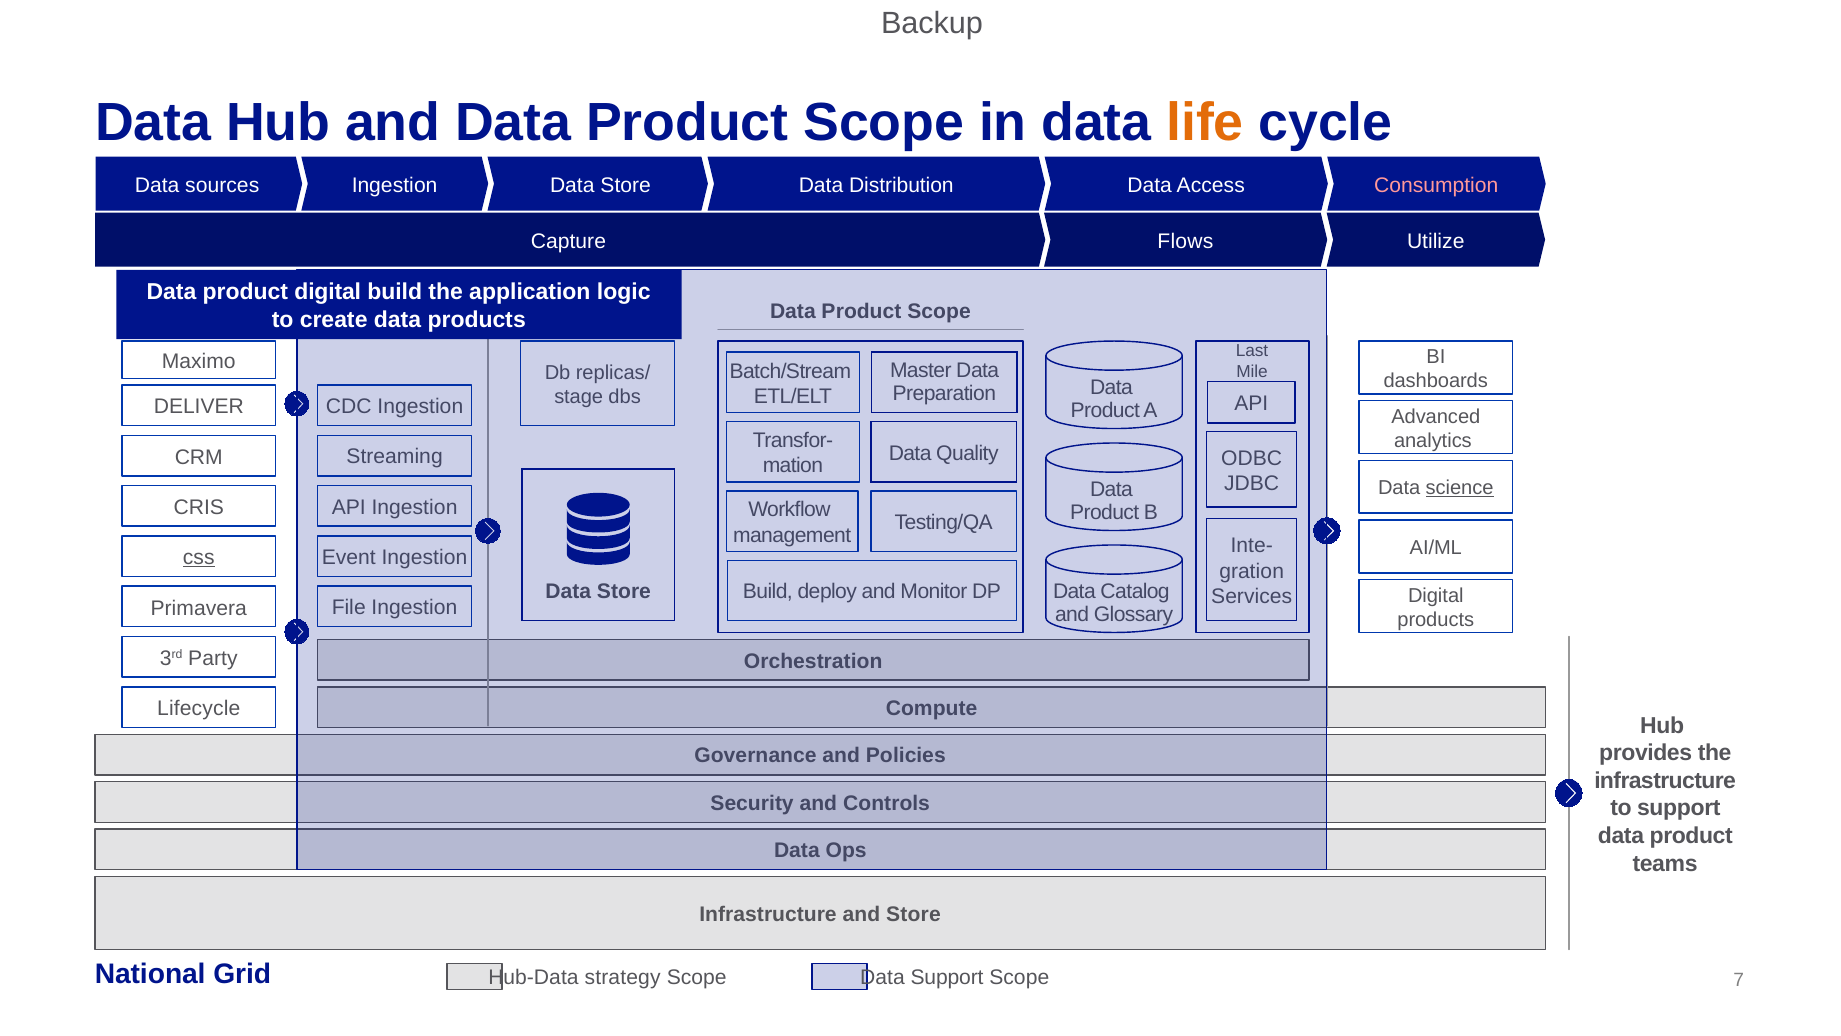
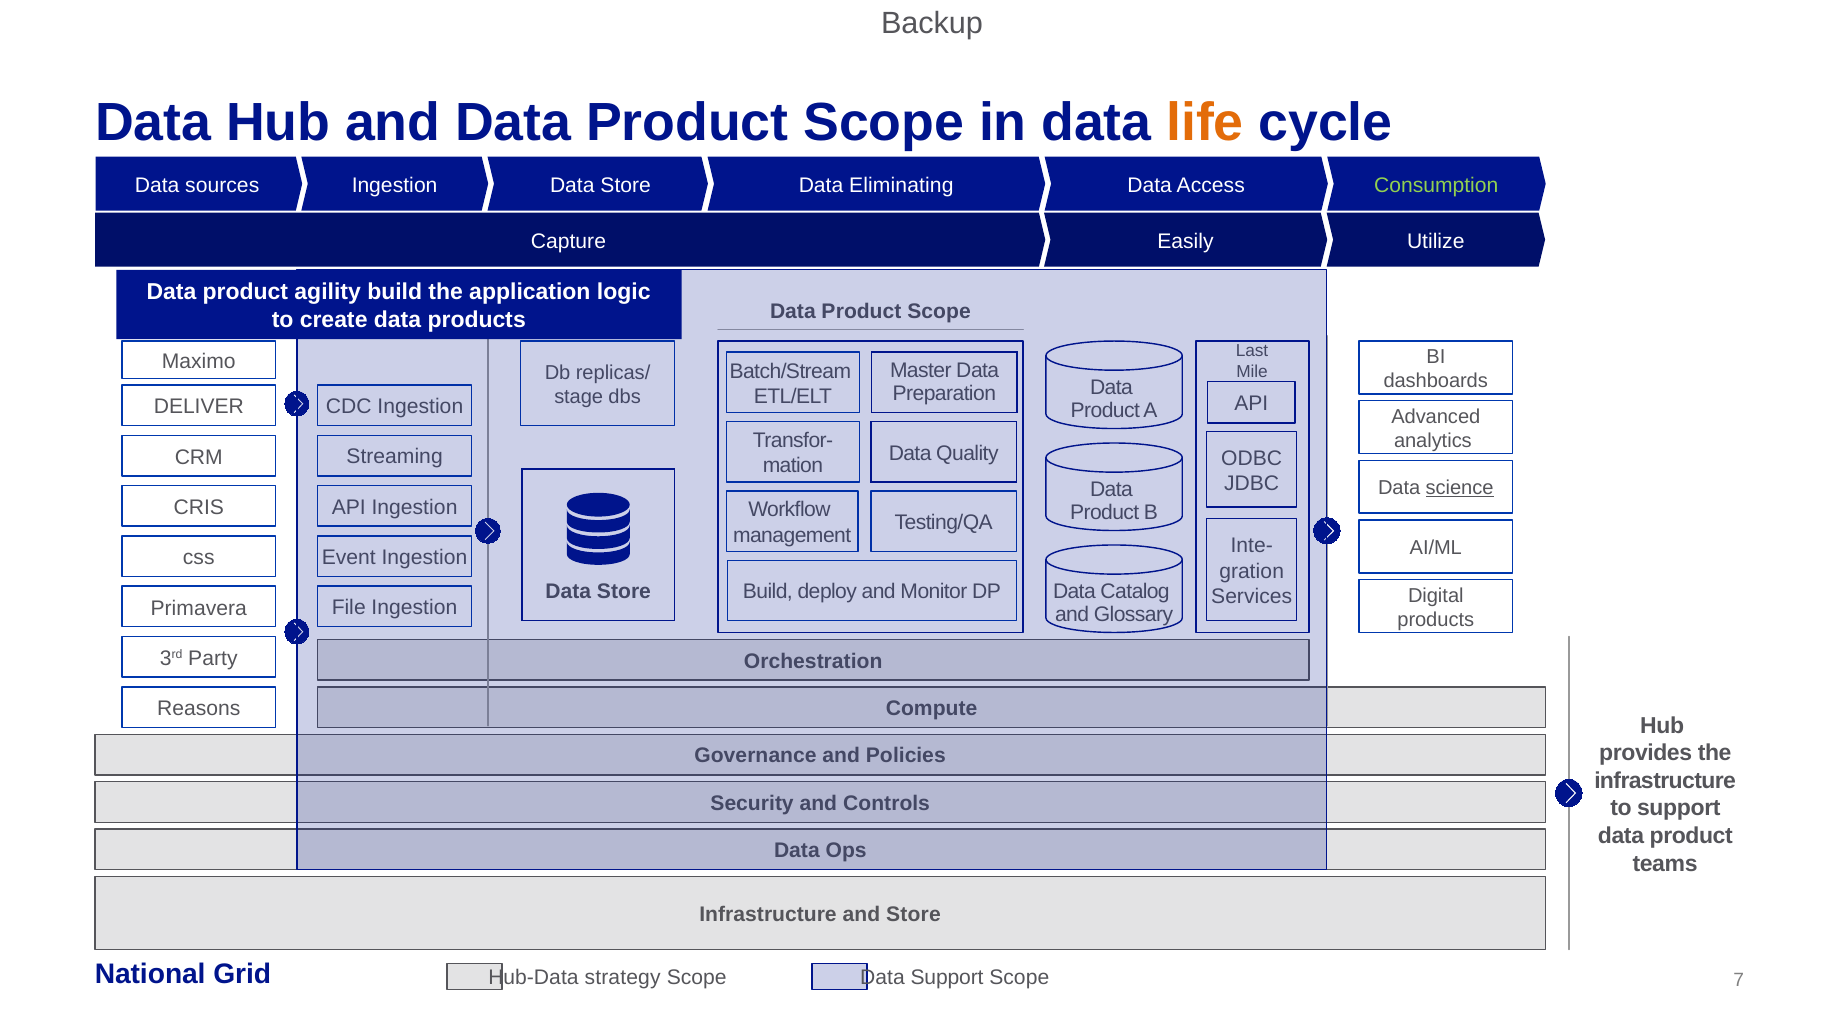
Distribution: Distribution -> Eliminating (901, 185)
Consumption colour: pink -> light green (1436, 185)
Flows: Flows -> Easily (1186, 241)
product digital: digital -> agility (328, 292)
css underline: present -> none (199, 557)
Lifecycle: Lifecycle -> Reasons (199, 708)
